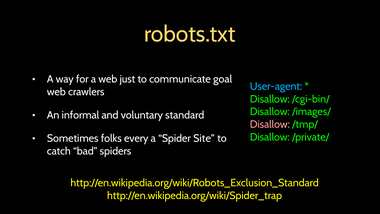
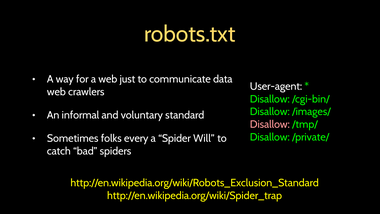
goal: goal -> data (223, 79)
User-agent colour: light blue -> white (276, 86)
Site: Site -> Will (204, 138)
